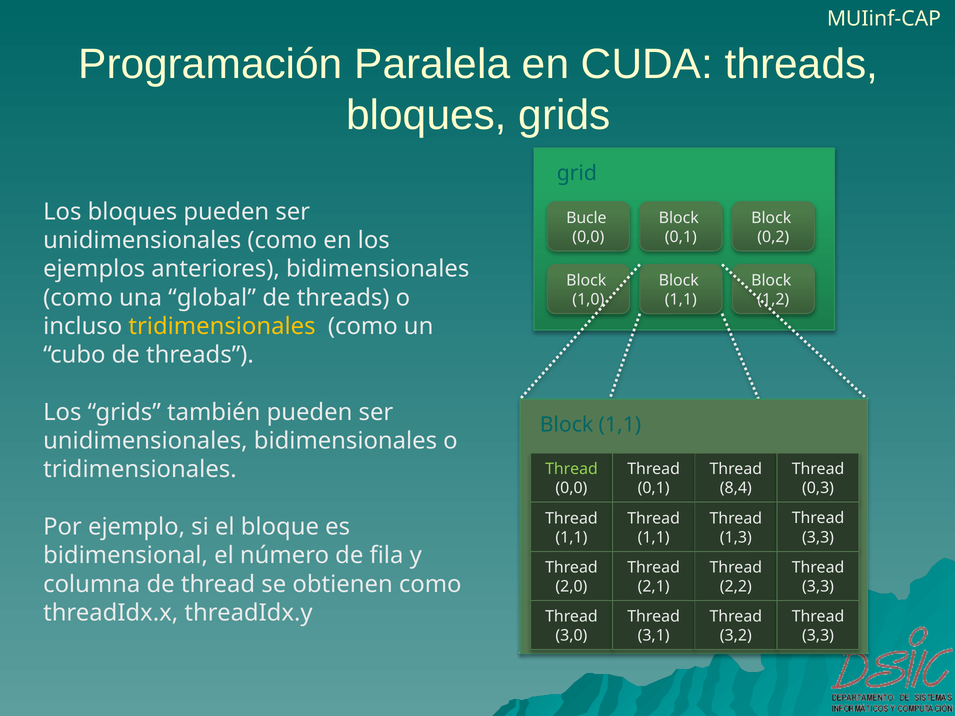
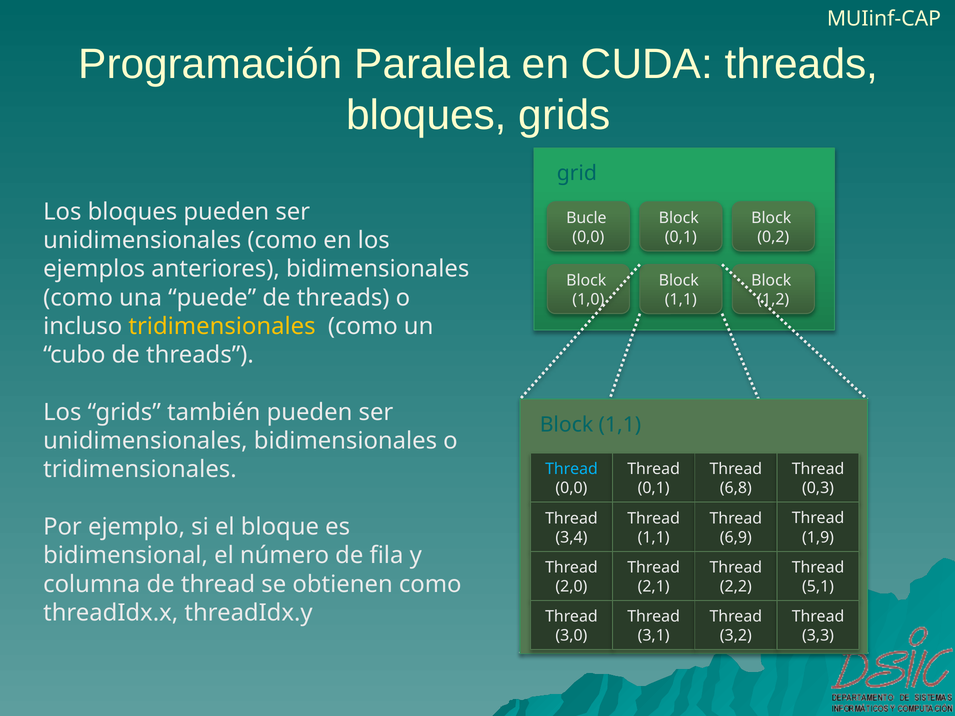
global: global -> puede (212, 298)
Thread colour: light green -> light blue (571, 469)
8,4: 8,4 -> 6,8 (736, 488)
1,1: 1,1 -> 3,4 (571, 538)
1,3: 1,3 -> 6,9 (736, 538)
3,3: 3,3 -> 1,9 (818, 538)
3,3: 3,3 -> 5,1 (818, 587)
